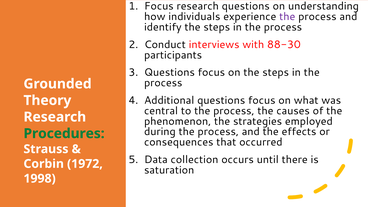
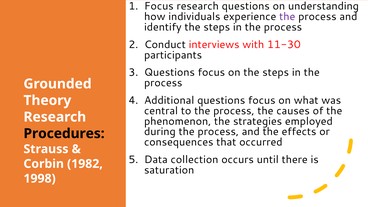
88-30: 88-30 -> 11-30 (284, 45)
Procedures colour: green -> black (64, 134)
1972: 1972 -> 1982 (85, 164)
